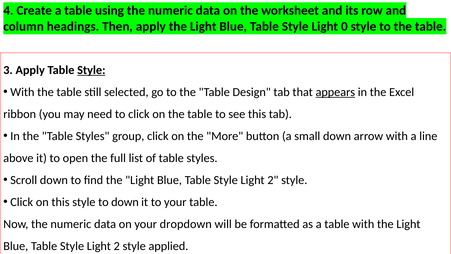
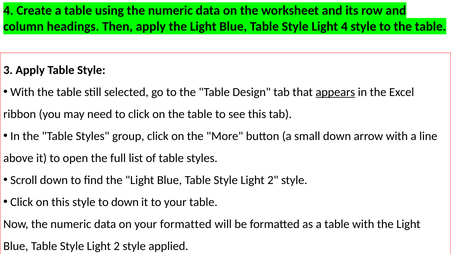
Light 0: 0 -> 4 (344, 26)
Style underline: present -> none (91, 70)
your dropdown: dropdown -> formatted (186, 224)
